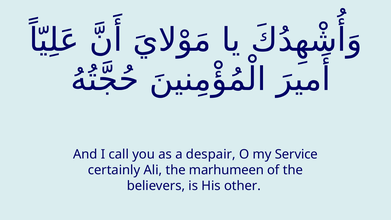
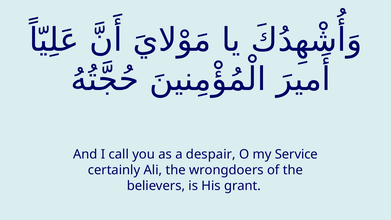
marhumeen: marhumeen -> wrongdoers (226, 170)
other: other -> grant (242, 186)
